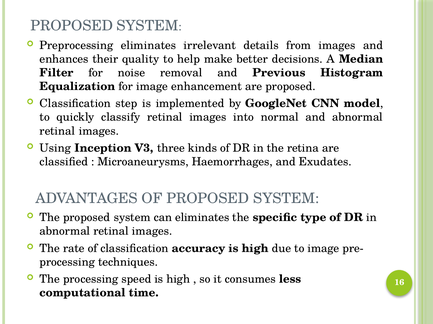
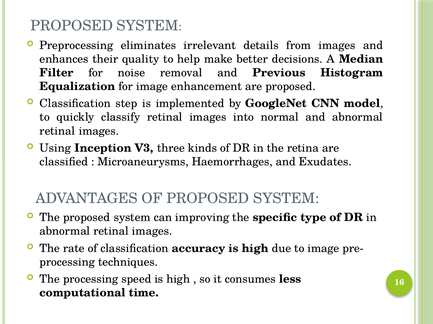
can eliminates: eliminates -> improving (202, 218)
